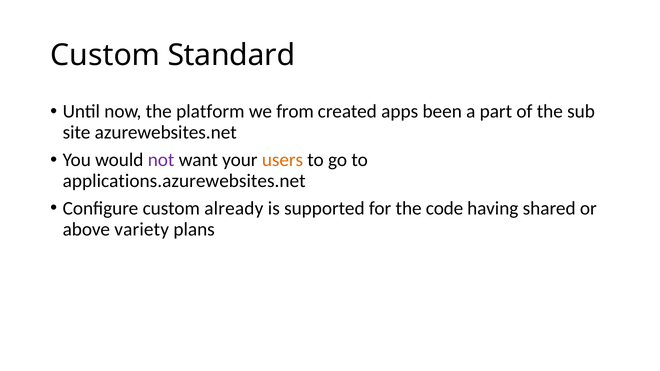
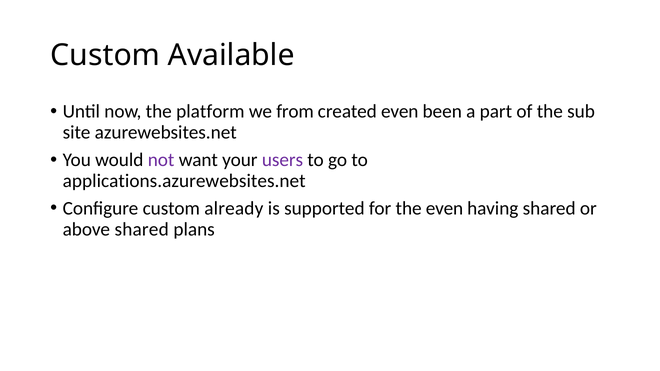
Standard: Standard -> Available (231, 55)
created apps: apps -> even (400, 112)
users colour: orange -> purple (282, 160)
the code: code -> even (445, 209)
above variety: variety -> shared (142, 229)
